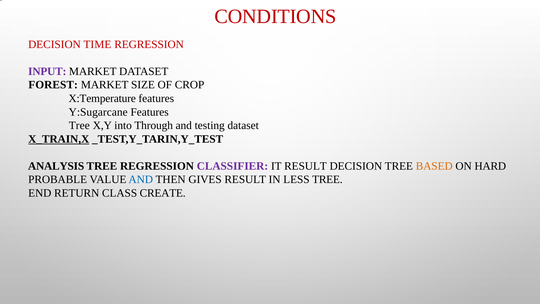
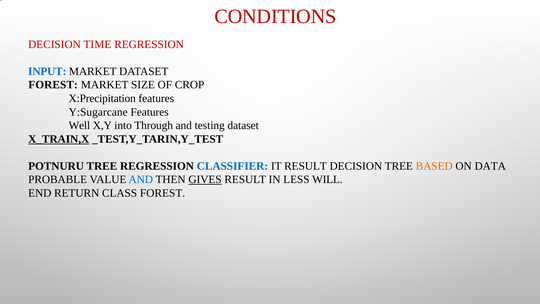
INPUT colour: purple -> blue (47, 71)
X:Temperature: X:Temperature -> X:Precipitation (102, 98)
Tree: Tree -> Well (79, 125)
ANALYSIS: ANALYSIS -> POTNURU (56, 166)
CLASSIFIER colour: purple -> blue (232, 166)
HARD: HARD -> DATA (490, 166)
GIVES underline: none -> present (205, 179)
LESS TREE: TREE -> WILL (327, 179)
CLASS CREATE: CREATE -> FOREST (163, 193)
